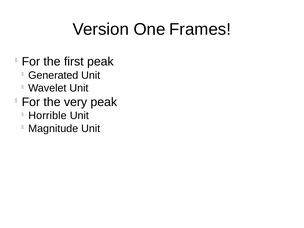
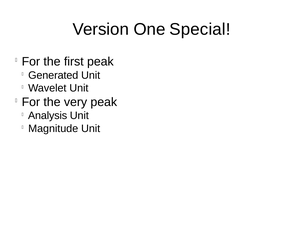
Frames: Frames -> Special (200, 29)
Horrible: Horrible -> Analysis (48, 116)
